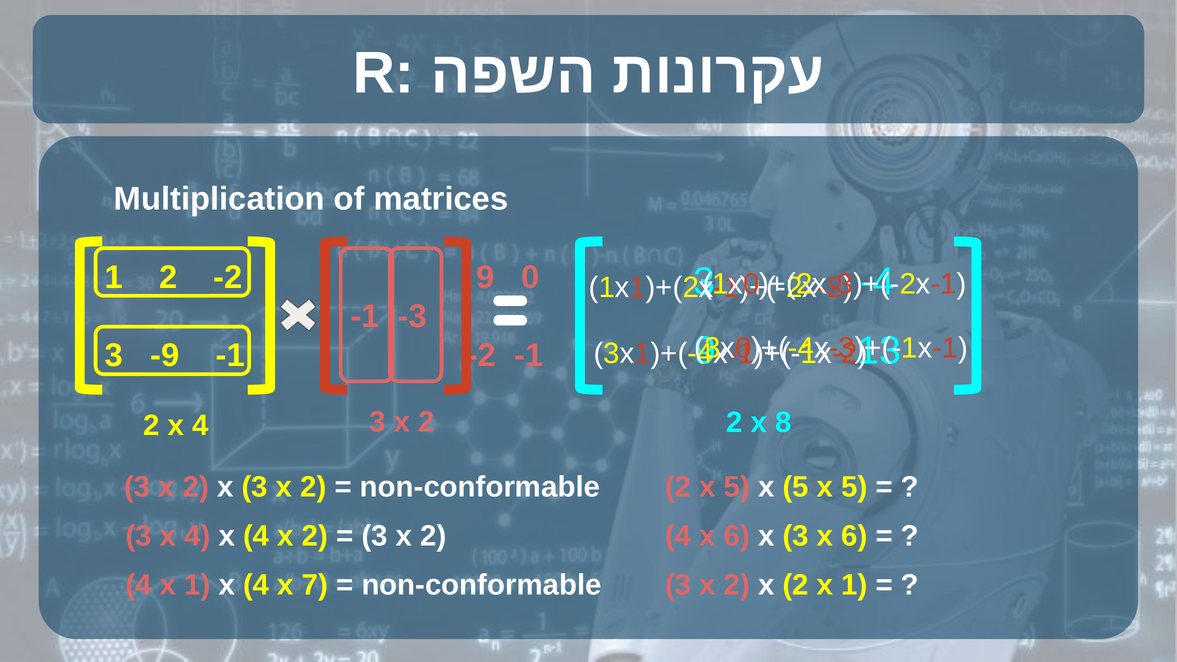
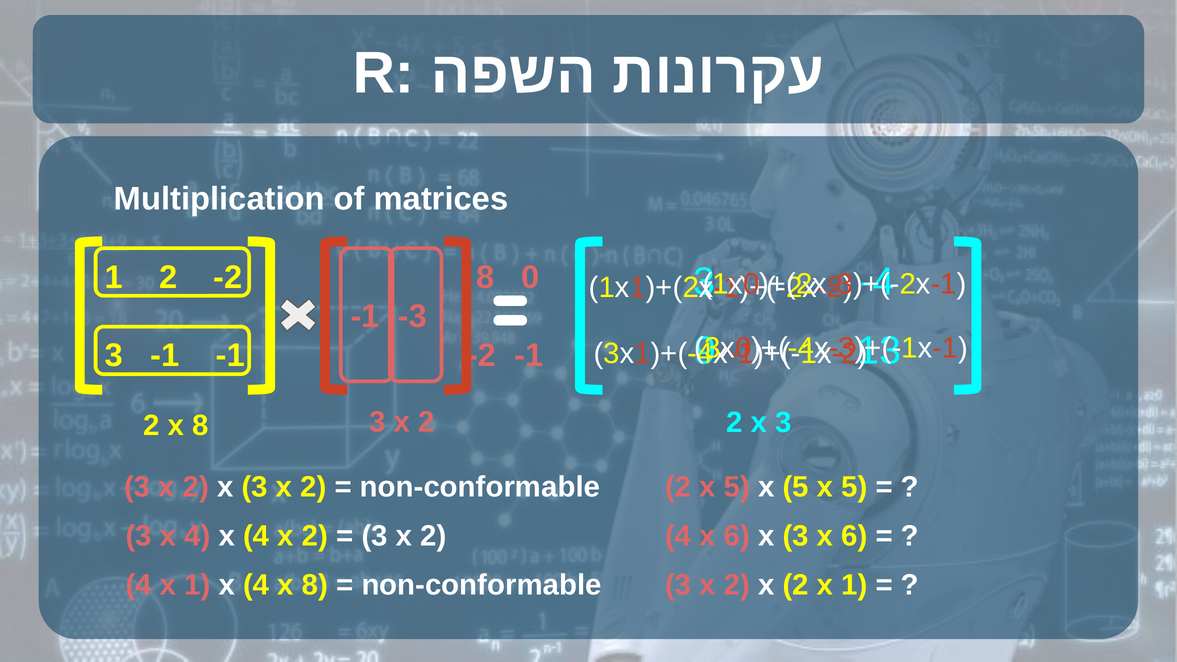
-2 9: 9 -> 8 (485, 277)
-9: -9 -> -1 (165, 356)
2 x 4: 4 -> 8 (200, 425)
2 2 x 8: 8 -> 3 (783, 423)
4 x 7: 7 -> 8 (315, 585)
